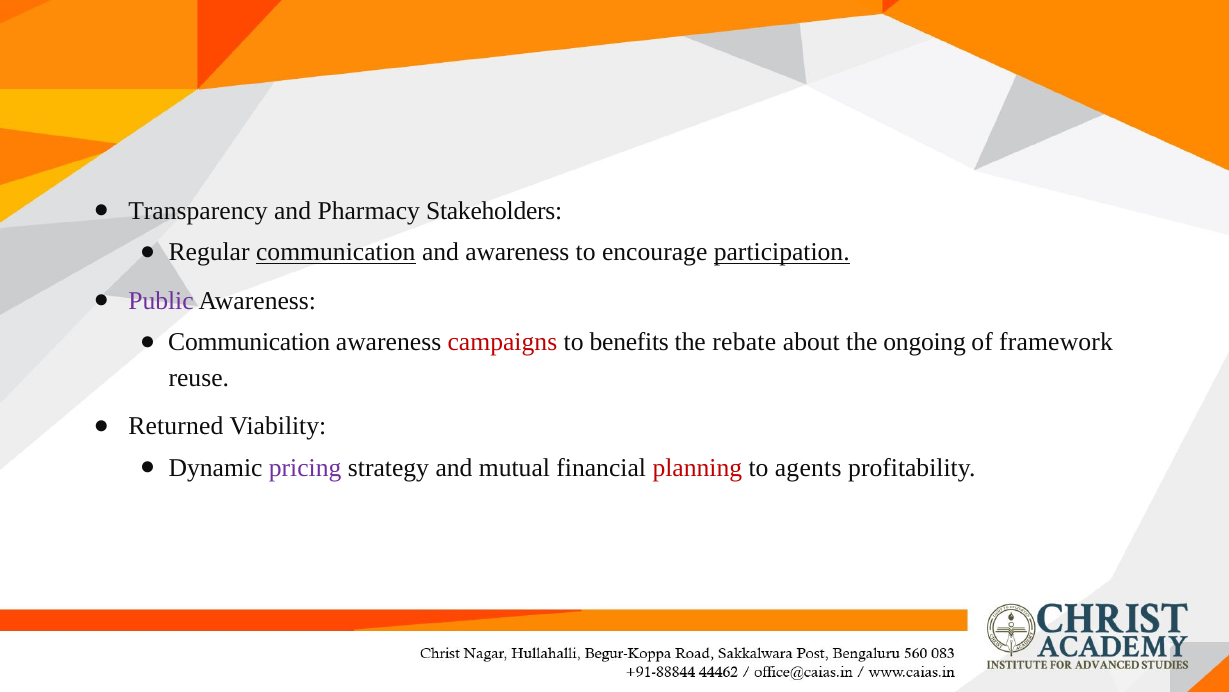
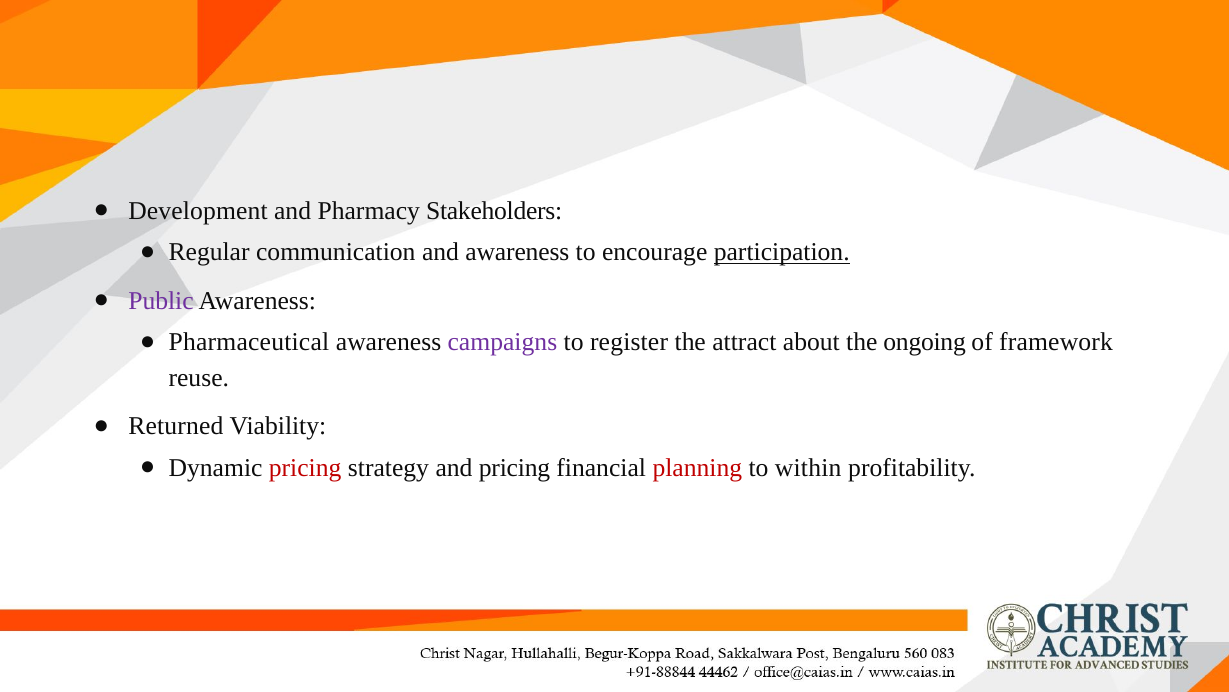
Transparency: Transparency -> Development (198, 210)
communication underline: present -> none (336, 252)
Communication: Communication -> Pharmaceutical (249, 342)
campaigns colour: red -> purple (502, 342)
benefits: benefits -> register (629, 342)
rebate: rebate -> attract (744, 342)
pricing colour: purple -> red (305, 468)
and mutual: mutual -> pricing (515, 468)
agents: agents -> within (808, 468)
